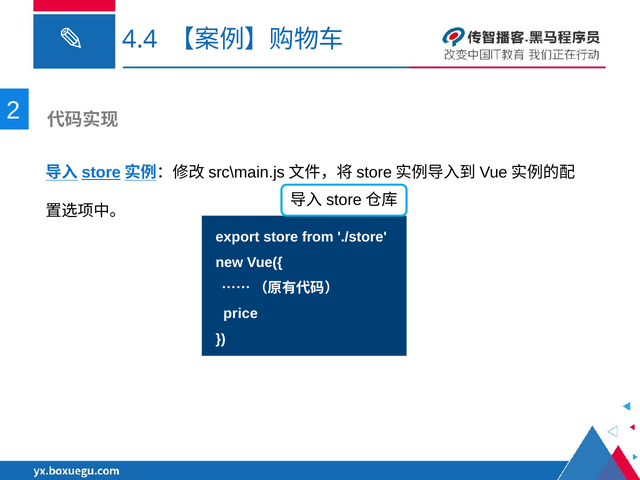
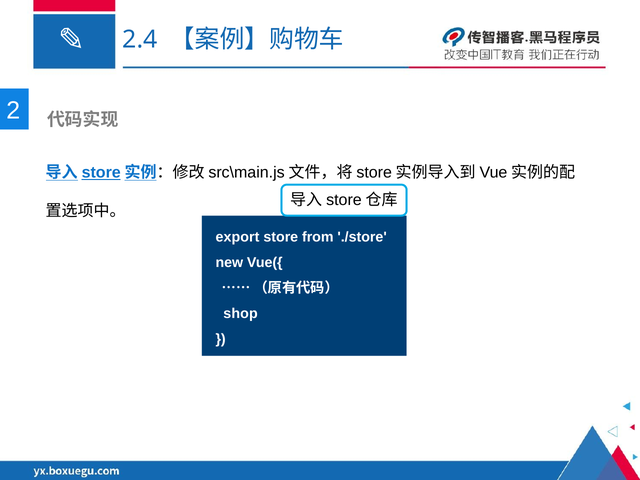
4.4: 4.4 -> 2.4 (140, 40)
price: price -> shop (241, 314)
